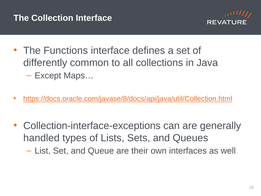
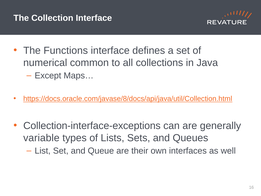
differently: differently -> numerical (45, 63)
handled: handled -> variable (41, 138)
